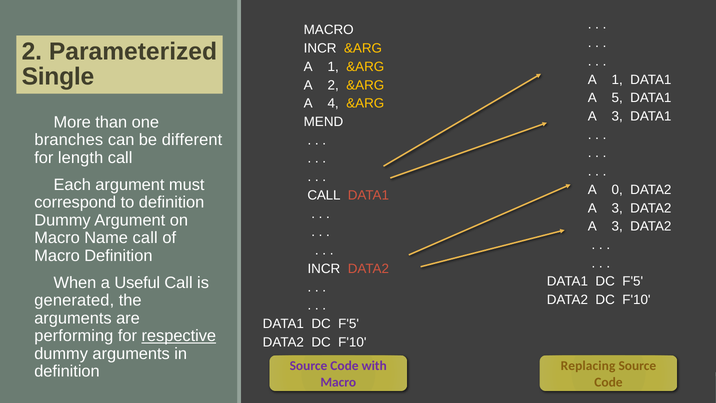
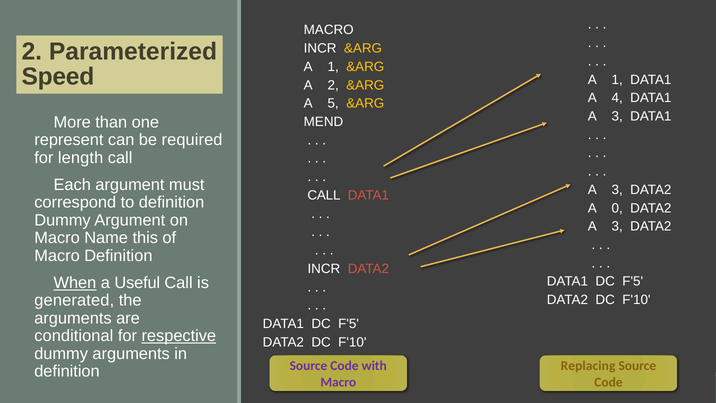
Single: Single -> Speed (58, 77)
5: 5 -> 4 (617, 98)
4: 4 -> 5 (333, 103)
branches: branches -> represent (69, 140)
different: different -> required (192, 140)
0: 0 -> 3 (617, 190)
3: 3 -> 0 (617, 208)
Name call: call -> this (145, 238)
When underline: none -> present (75, 283)
performing: performing -> conditional (74, 336)
